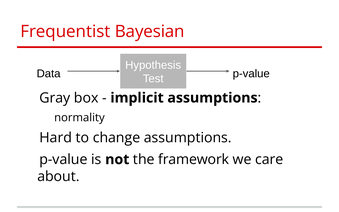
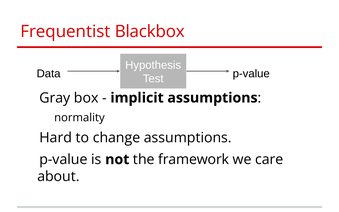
Bayesian: Bayesian -> Blackbox (150, 31)
